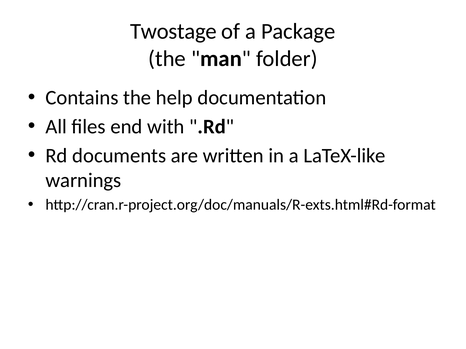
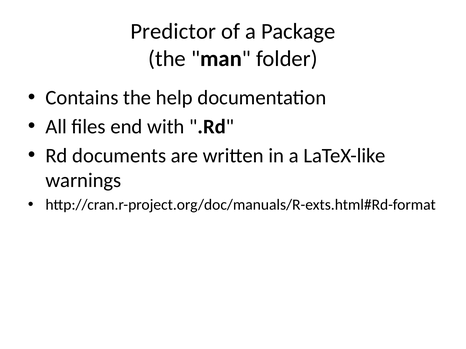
Twostage: Twostage -> Predictor (173, 31)
